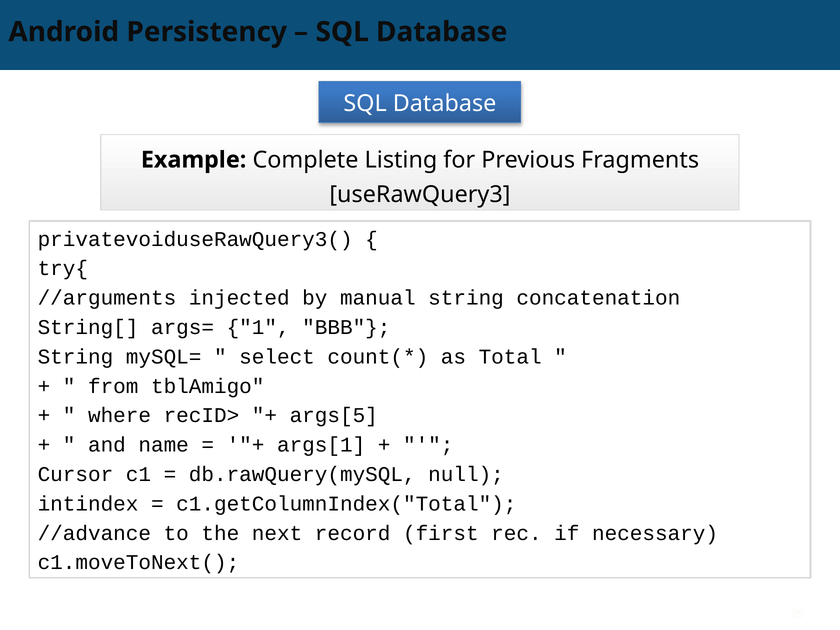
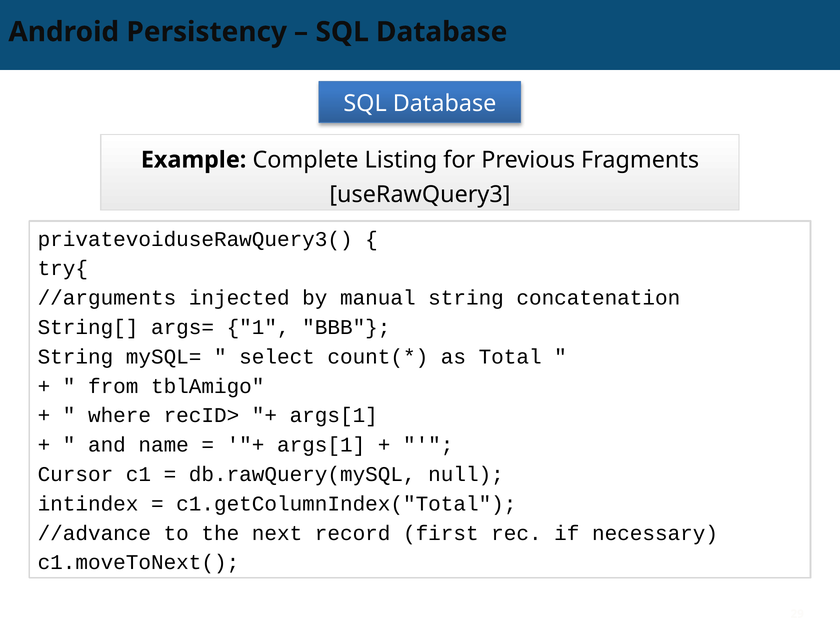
args[5: args[5 -> args[1 (334, 416)
